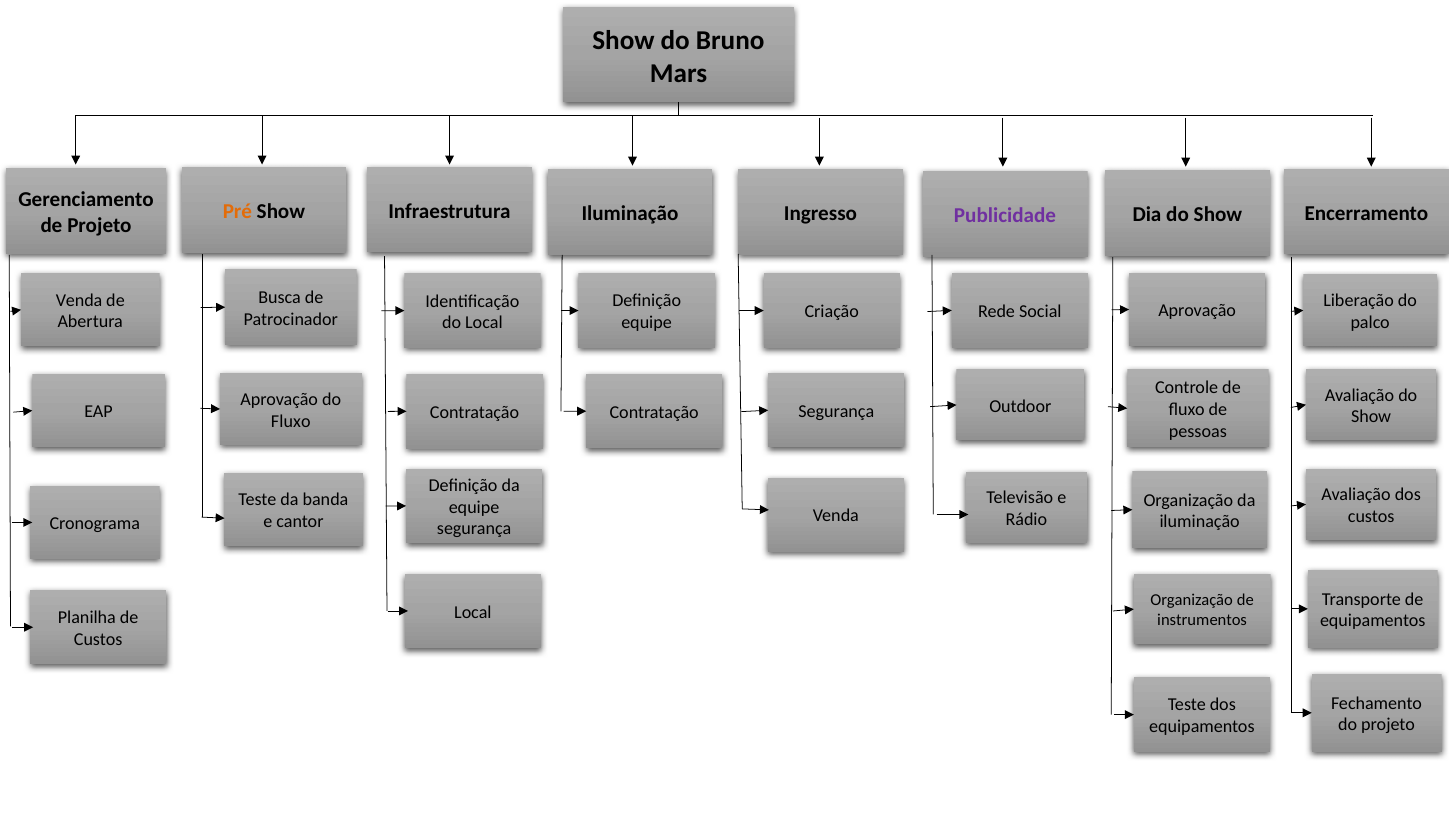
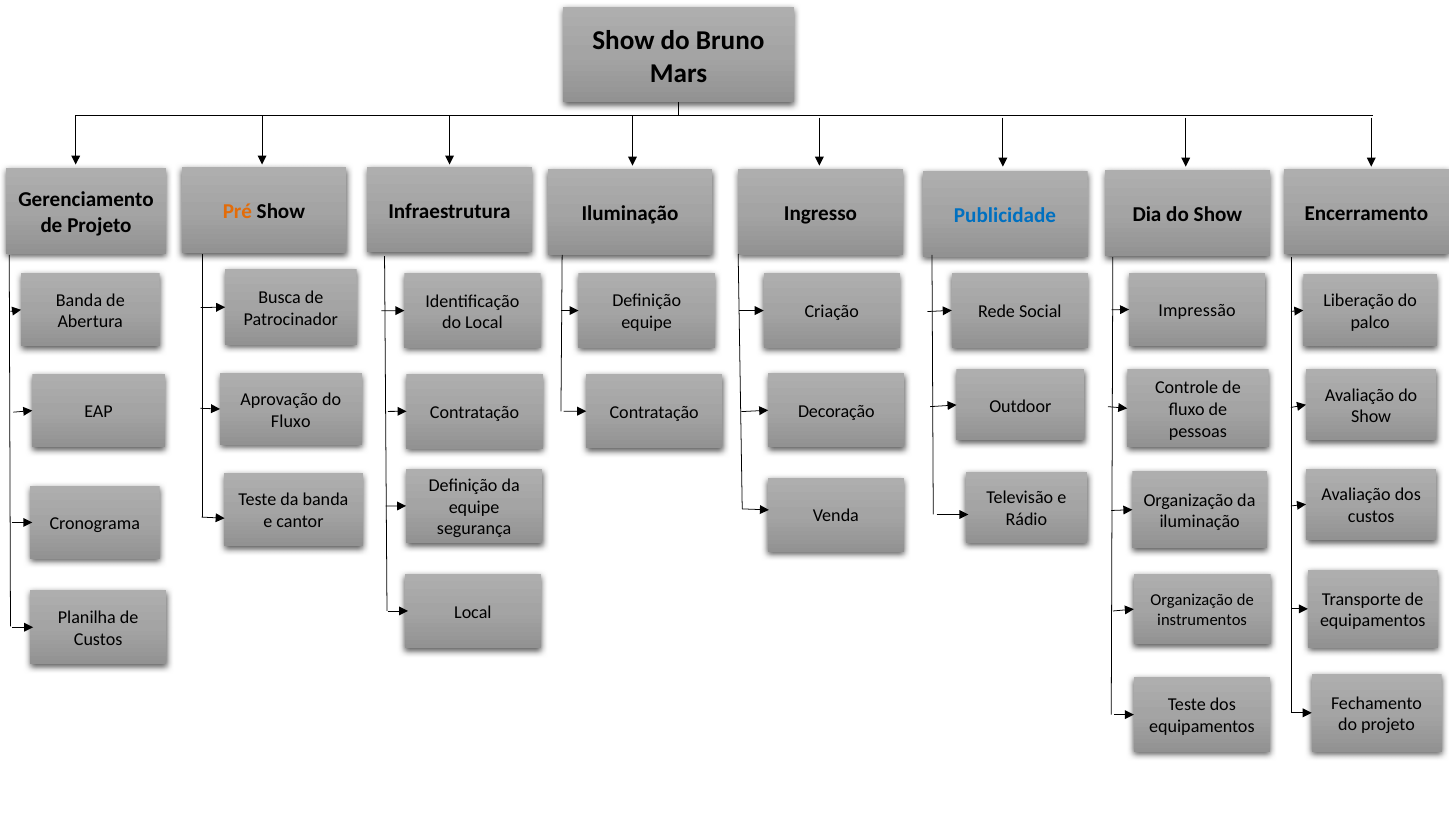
Publicidade colour: purple -> blue (1005, 216)
Venda: Venda -> Banda (79, 300)
Aprovação: Aprovação -> Impressão (1197, 311)
Segurança: Segurança -> Decoração (836, 412)
